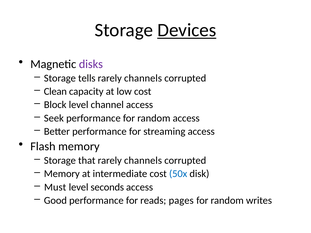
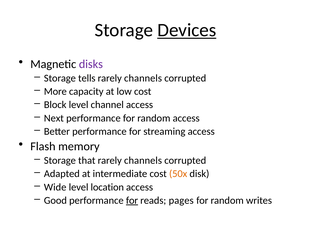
Clean: Clean -> More (55, 92)
Seek: Seek -> Next (54, 118)
Memory: Memory -> Adapted (62, 174)
50x colour: blue -> orange (178, 174)
Must: Must -> Wide (55, 187)
seconds: seconds -> location (107, 187)
for underline: none -> present (132, 201)
